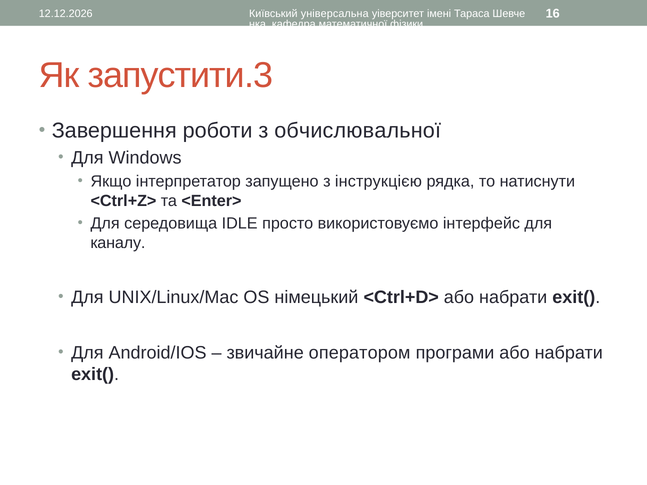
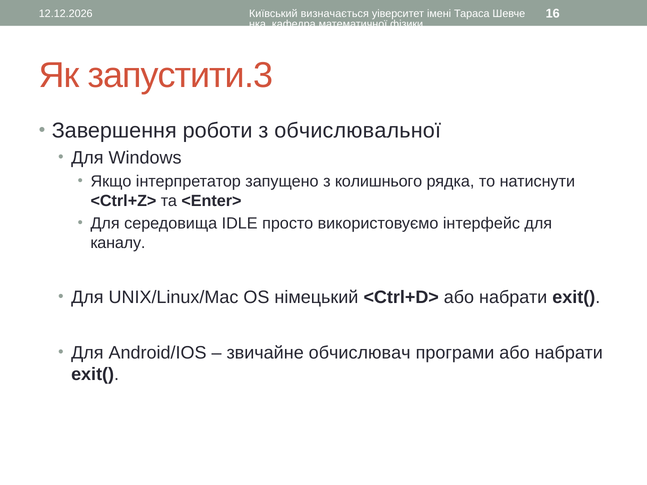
універсальна: універсальна -> визначається (335, 14)
інструкцією: інструкцією -> колишнього (379, 182)
оператором: оператором -> обчислювач (360, 353)
